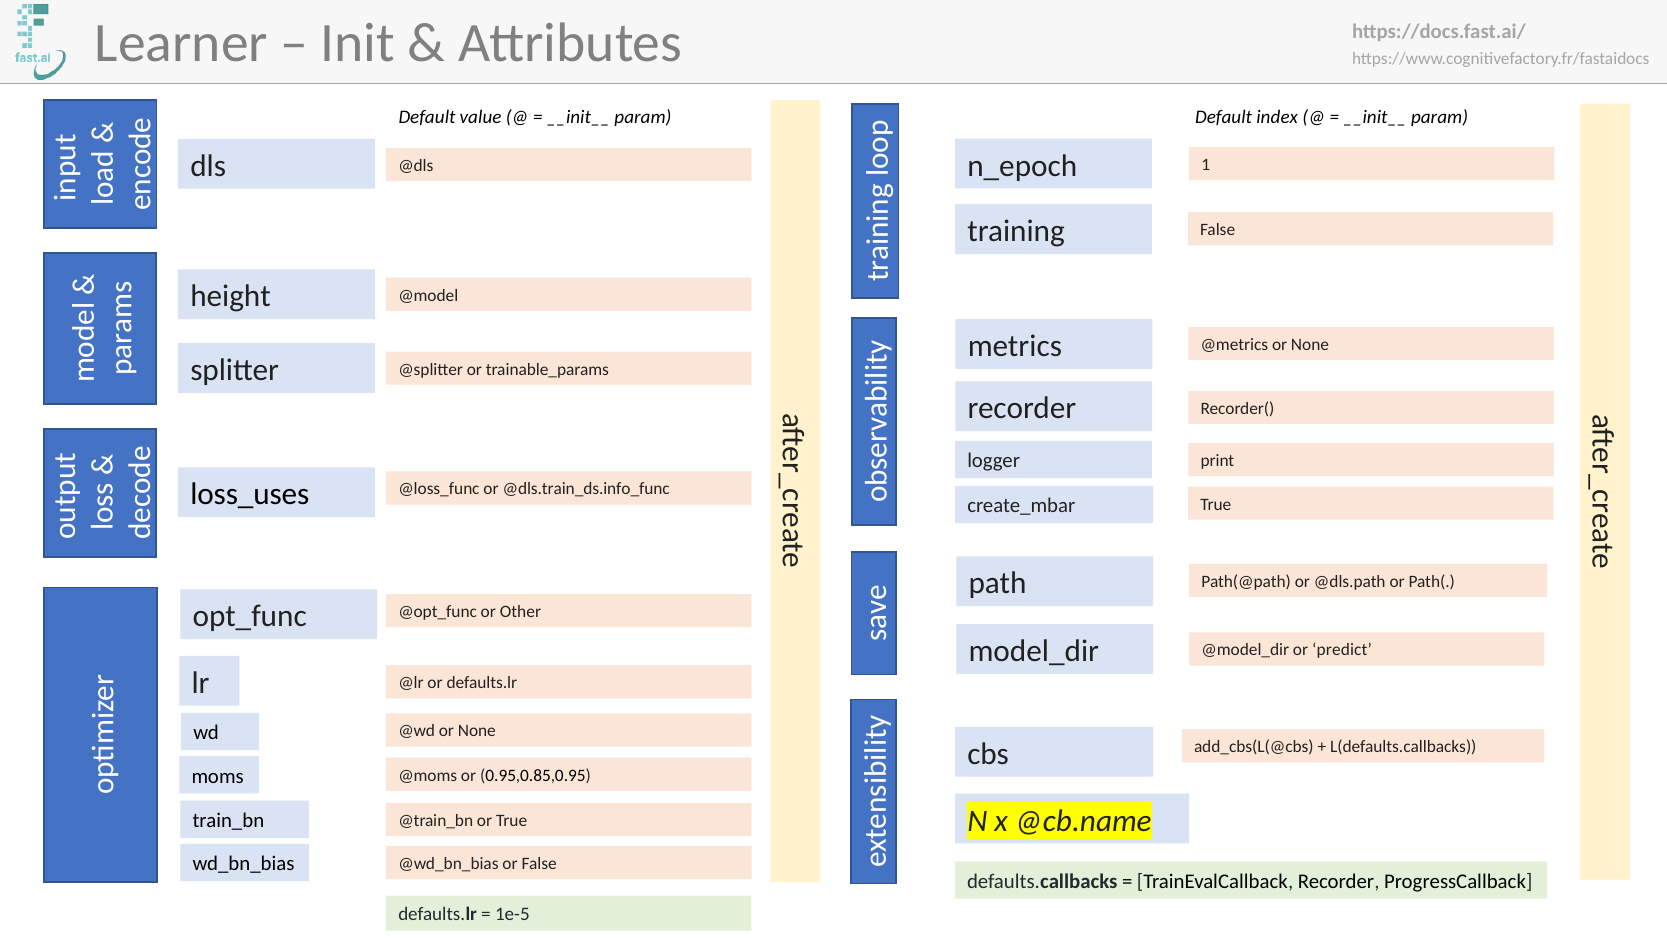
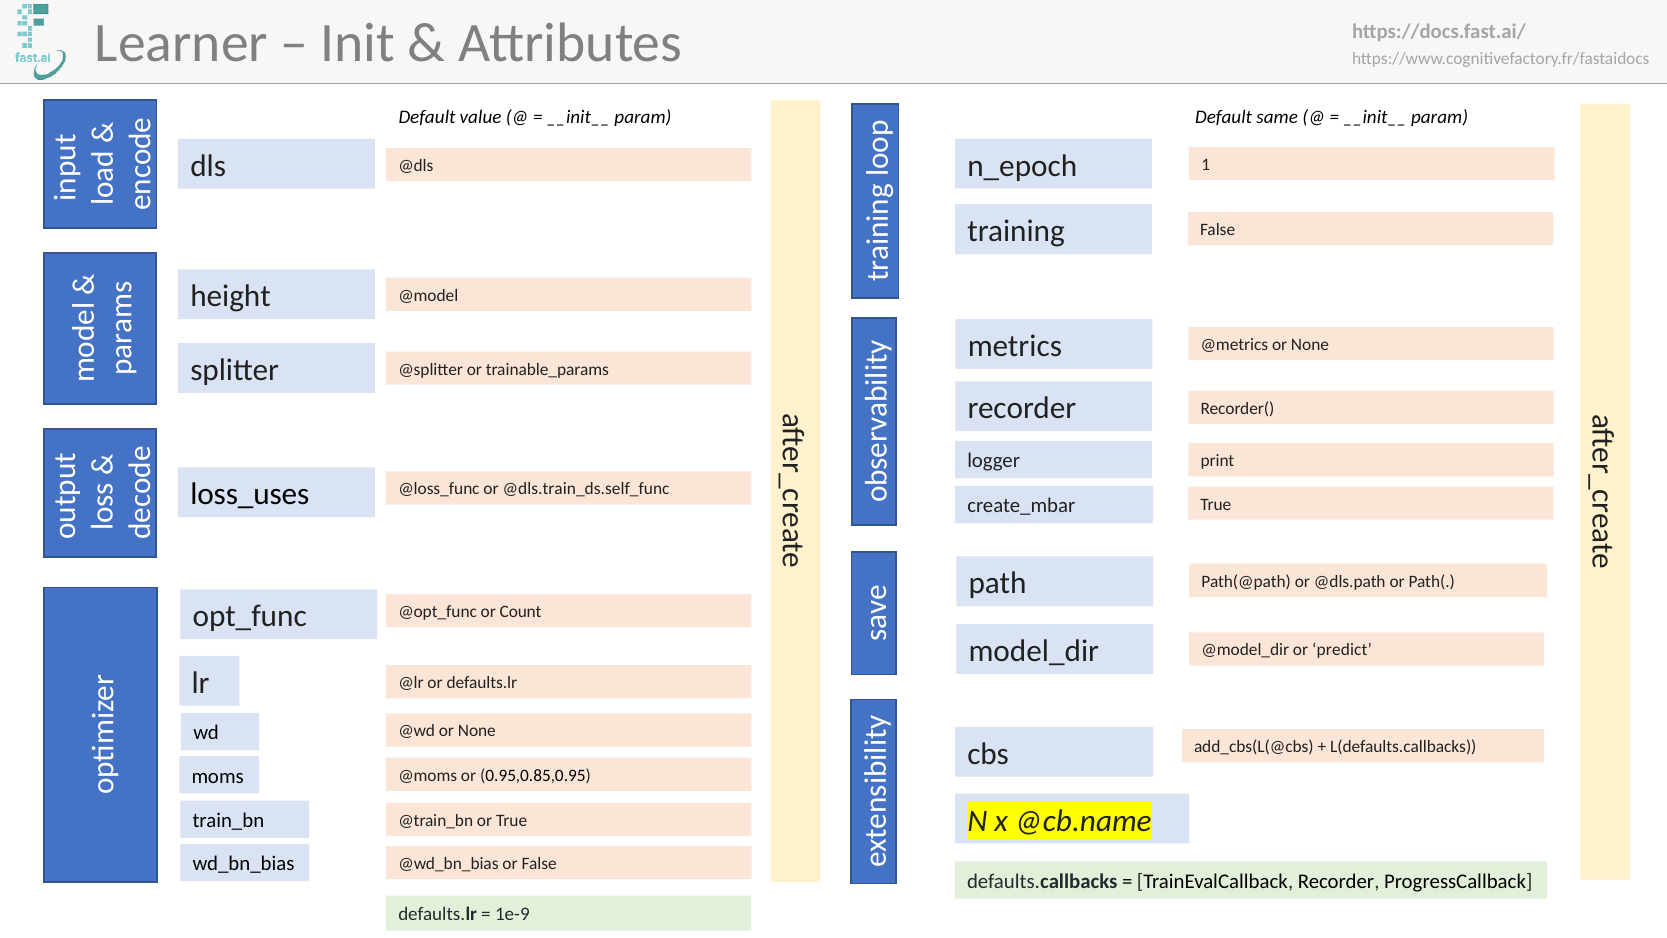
index: index -> same (1277, 117)
@dls.train_ds.info_func: @dls.train_ds.info_func -> @dls.train_ds.self_func (586, 489)
Other: Other -> Count (521, 612)
1e-5: 1e-5 -> 1e-9 (512, 914)
